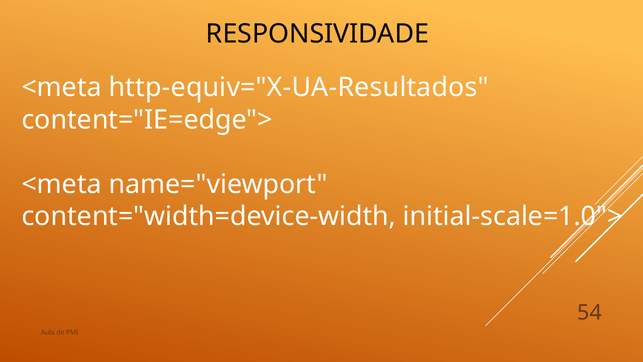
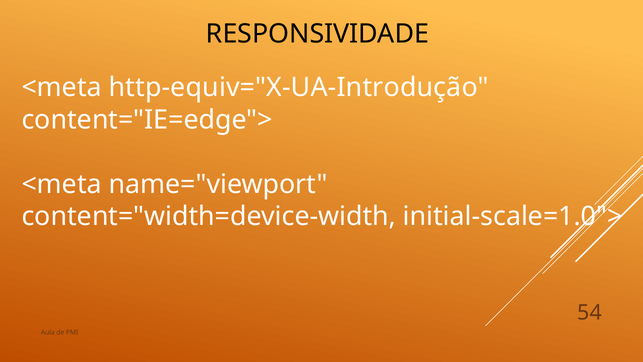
http-equiv="X-UA-Resultados: http-equiv="X-UA-Resultados -> http-equiv="X-UA-Introdução (299, 88)
